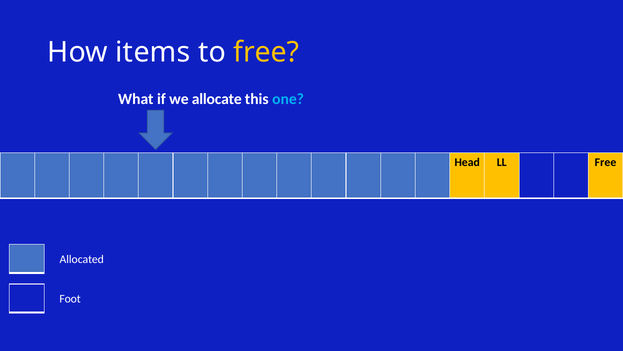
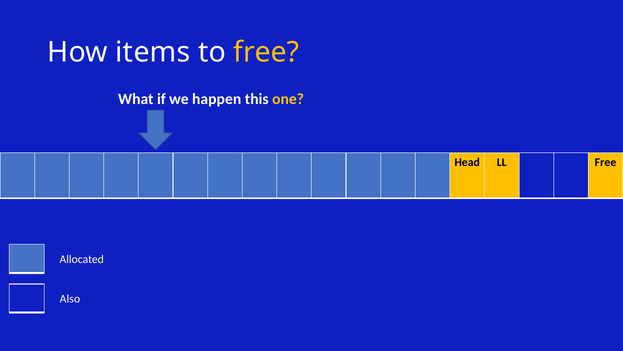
allocate: allocate -> happen (217, 99)
one colour: light blue -> yellow (288, 99)
Foot: Foot -> Also (70, 298)
